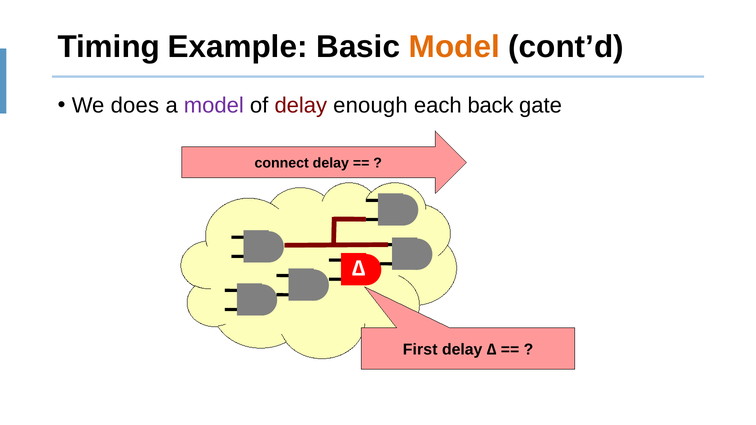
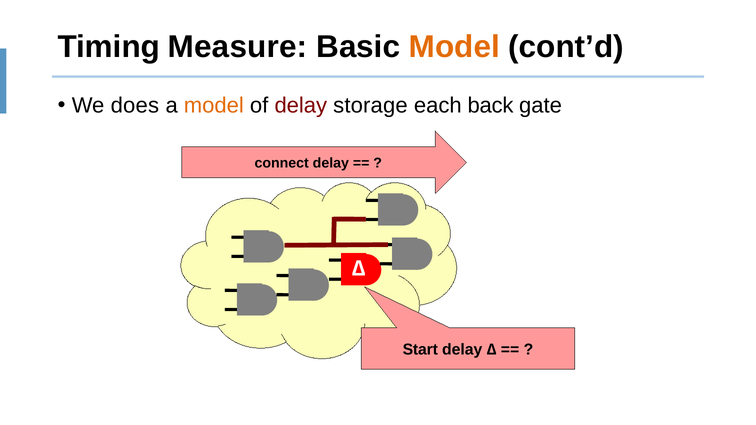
Example: Example -> Measure (238, 47)
model colour: purple -> orange (214, 106)
enough: enough -> storage (370, 106)
First: First -> Start (420, 350)
